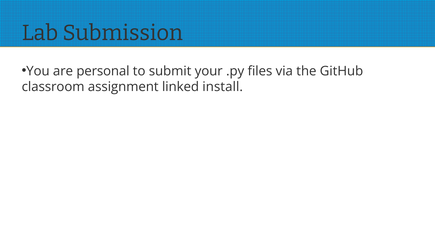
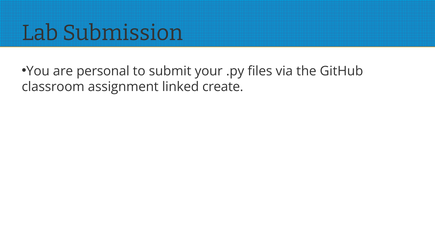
install: install -> create (223, 87)
